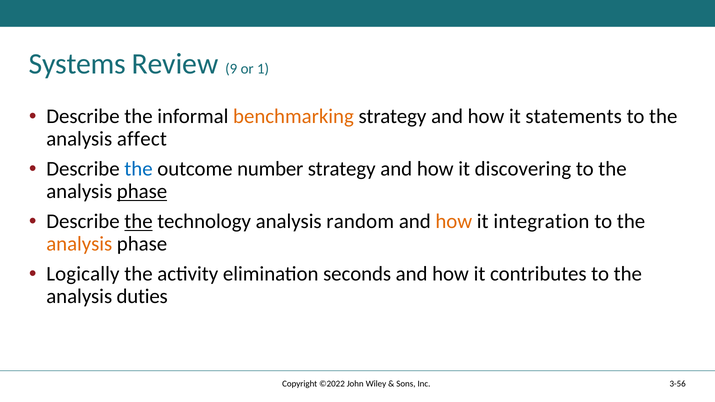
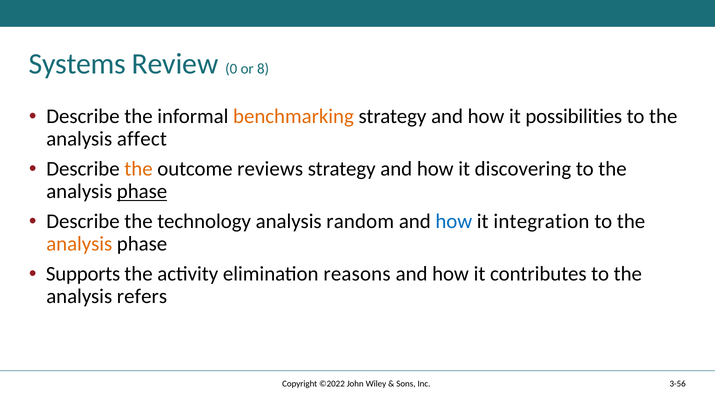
9: 9 -> 0 (231, 69)
1: 1 -> 8 (263, 69)
statements: statements -> possibilities (574, 117)
the colour: blue -> orange (138, 169)
number: number -> reviews (270, 169)
the underline: present -> none (138, 222)
how colour: orange -> blue (454, 222)
Logically: Logically -> Supports (83, 274)
seconds: seconds -> reasons (357, 274)
duties: duties -> refers (142, 297)
